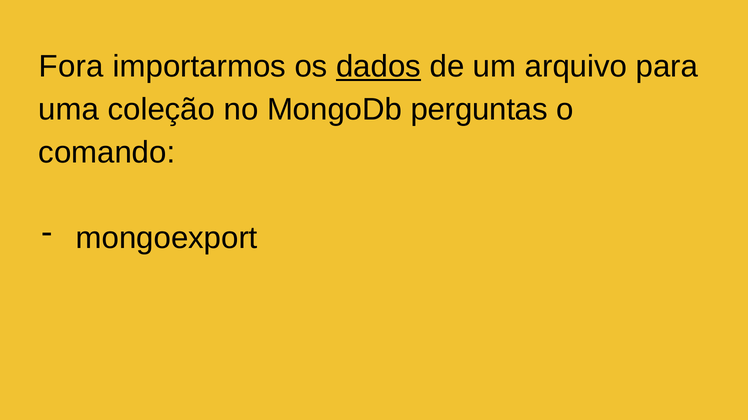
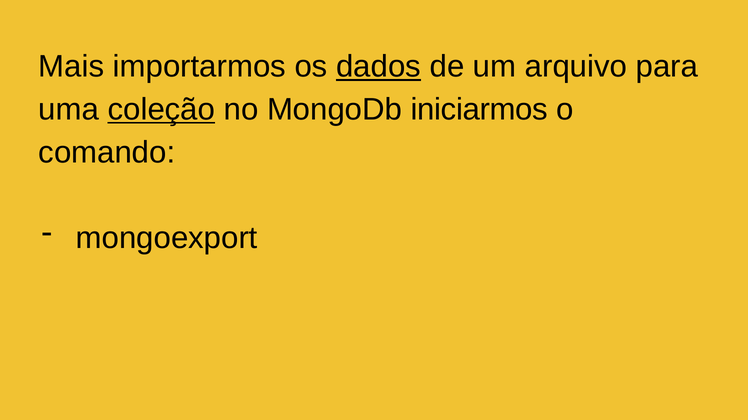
Fora: Fora -> Mais (71, 67)
coleção underline: none -> present (161, 110)
perguntas: perguntas -> iniciarmos (479, 110)
